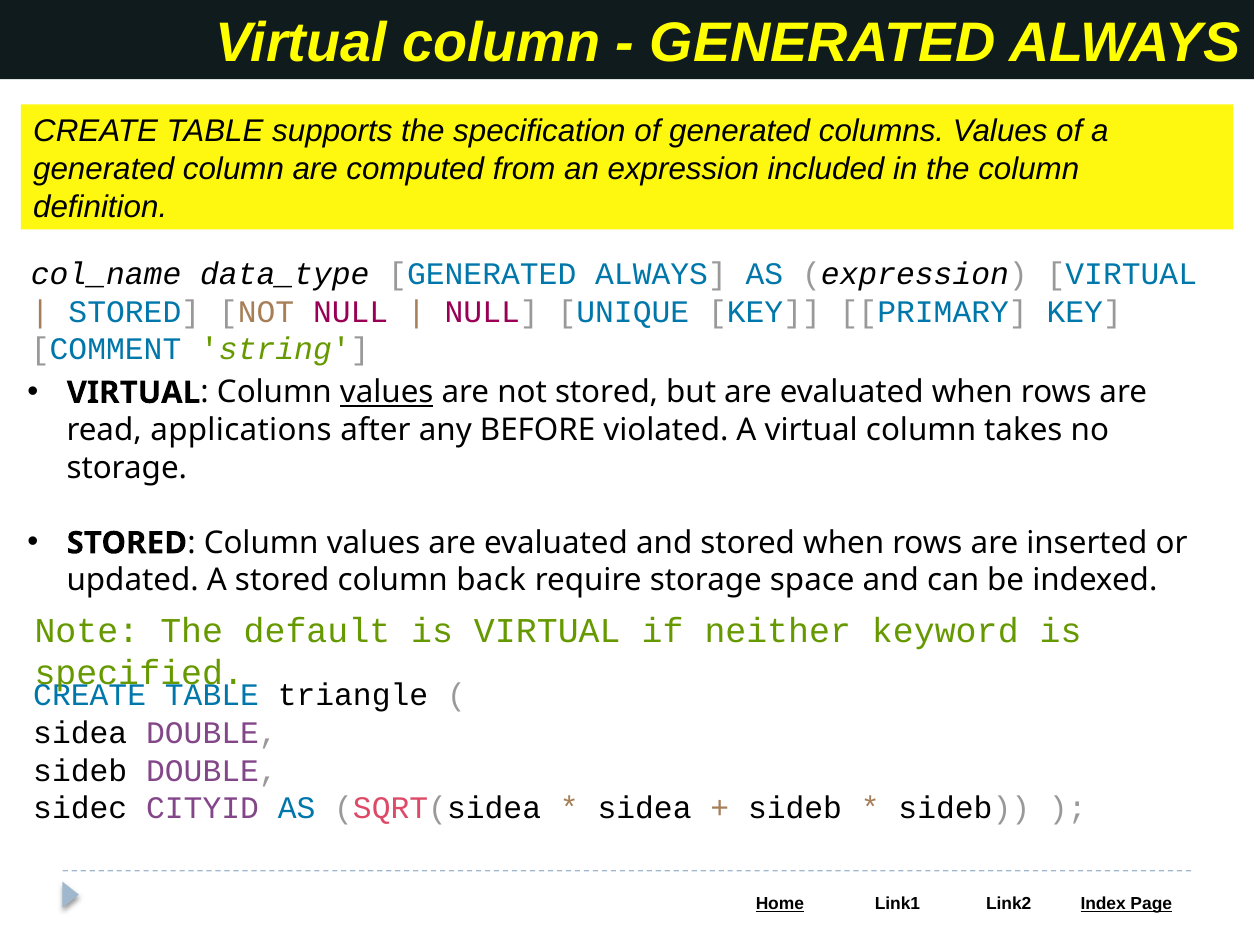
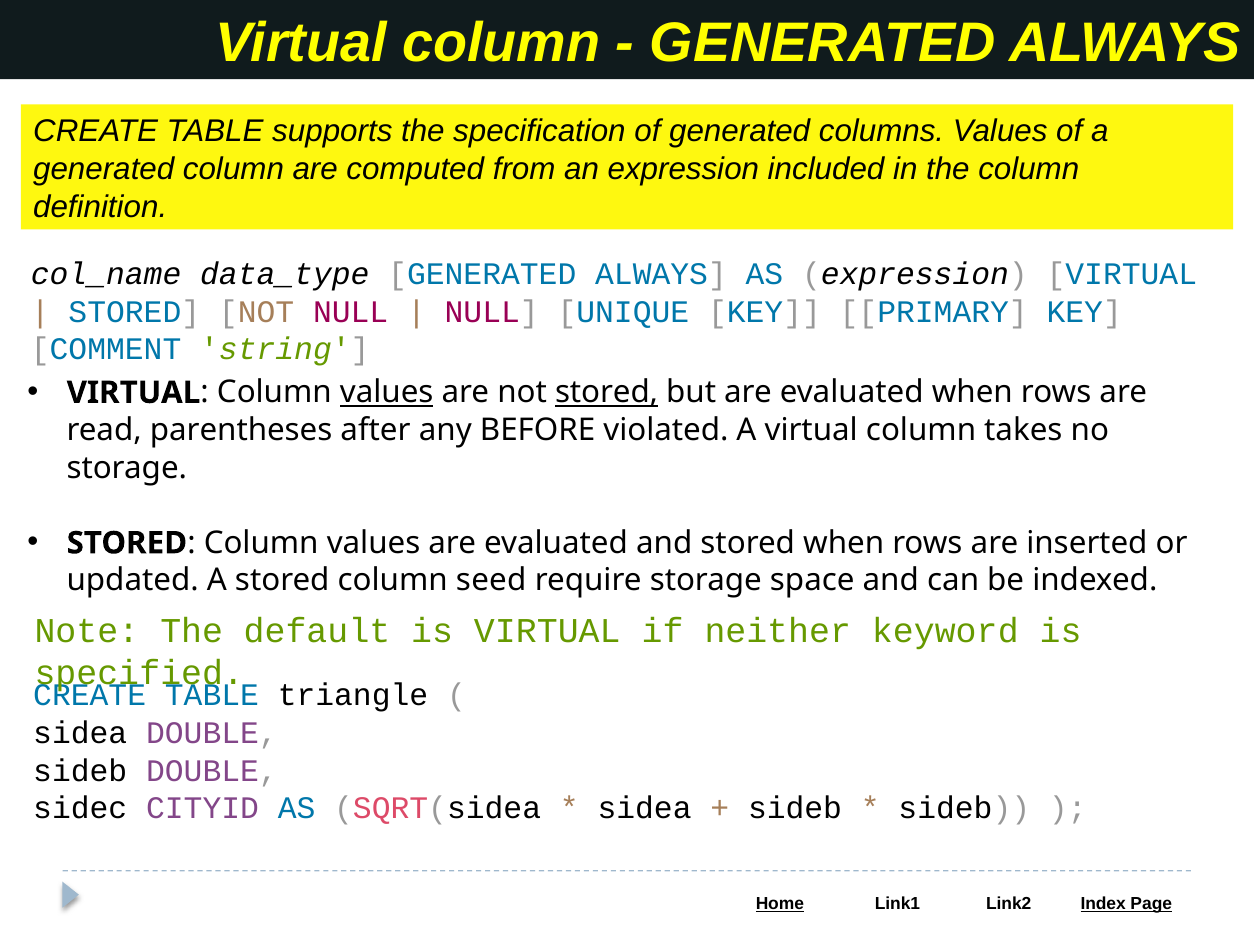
stored underline: none -> present (607, 393)
applications: applications -> parentheses (241, 430)
back: back -> seed (491, 581)
